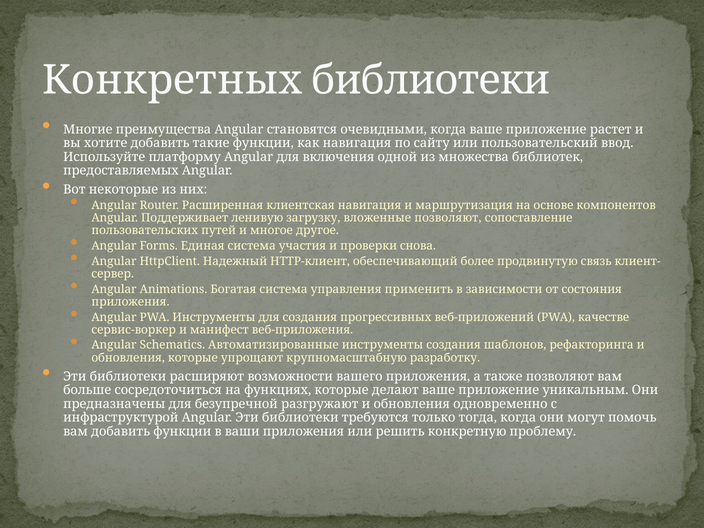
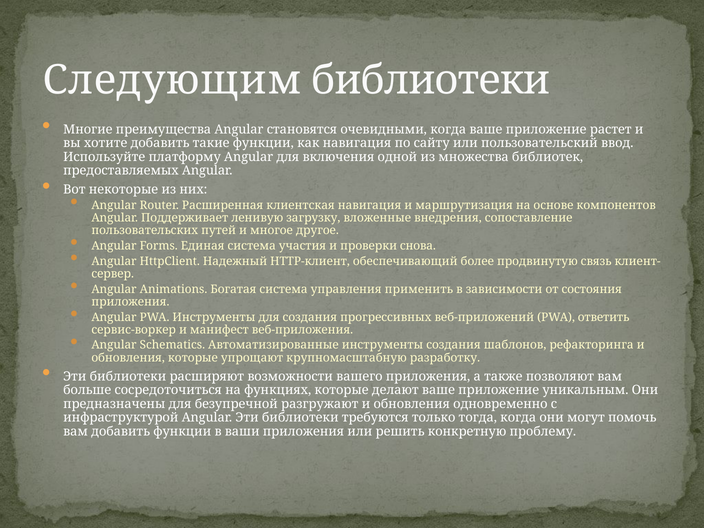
Конкретных: Конкретных -> Следующим (172, 80)
вложенные позволяют: позволяют -> внедрения (448, 218)
качестве: качестве -> ответить (604, 317)
